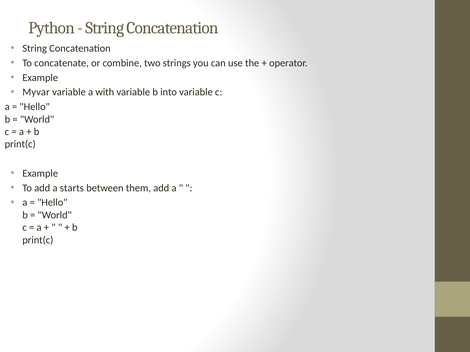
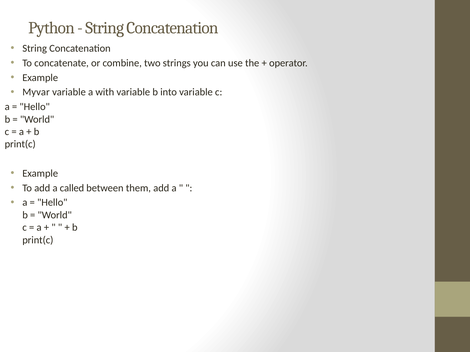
starts: starts -> called (72, 188)
